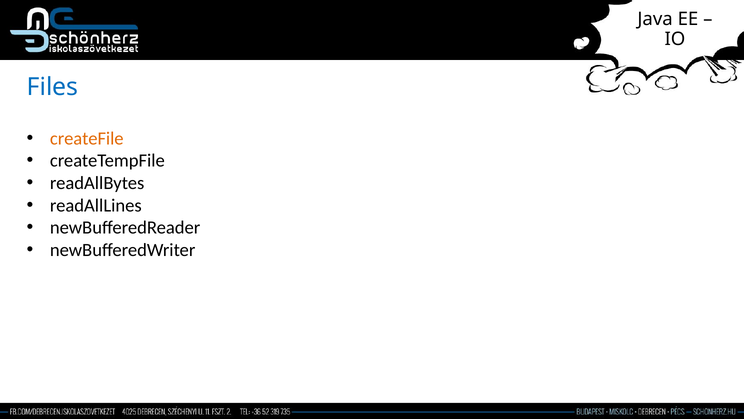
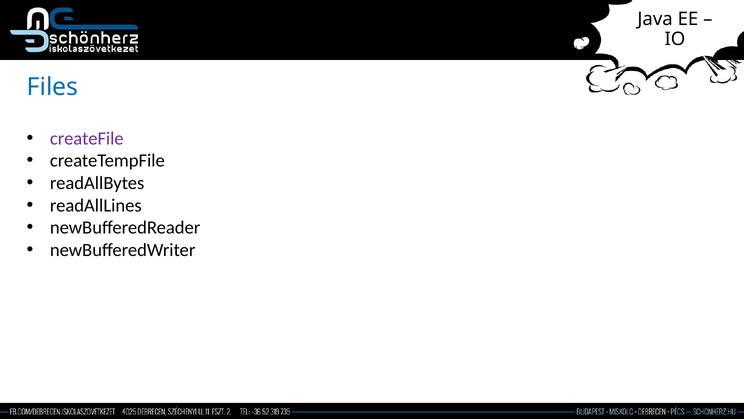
createFile colour: orange -> purple (87, 138)
